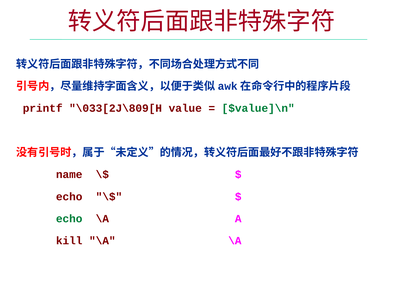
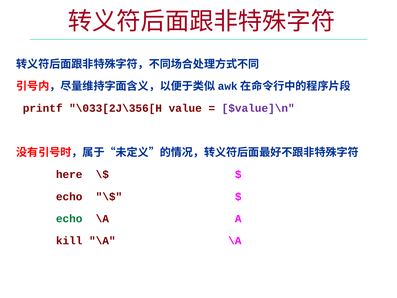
\033[2J\809[H: \033[2J\809[H -> \033[2J\356[H (116, 108)
$value]\n colour: green -> purple (258, 108)
name: name -> here (69, 174)
